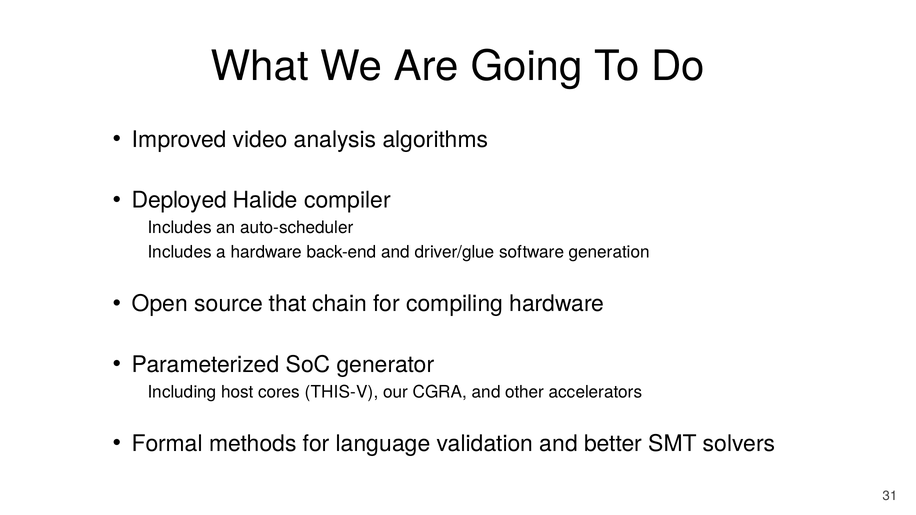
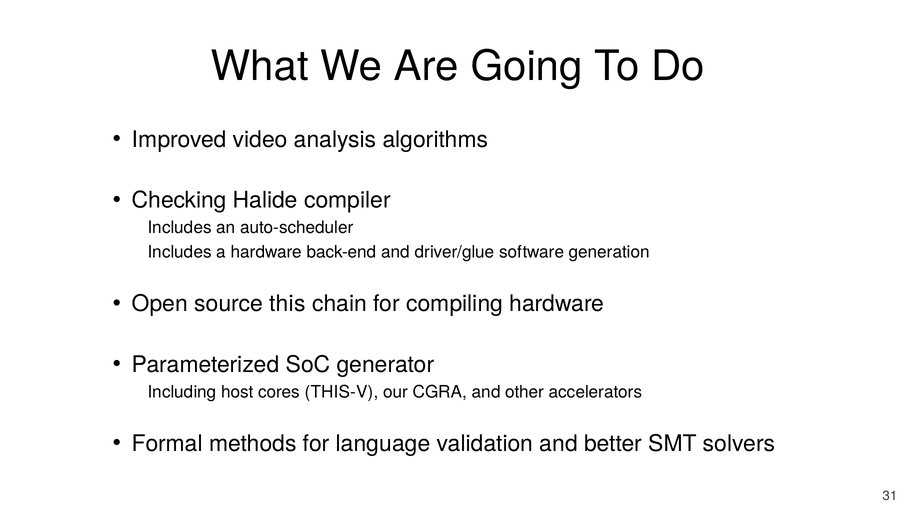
Deployed: Deployed -> Checking (179, 200)
that: that -> this (287, 304)
